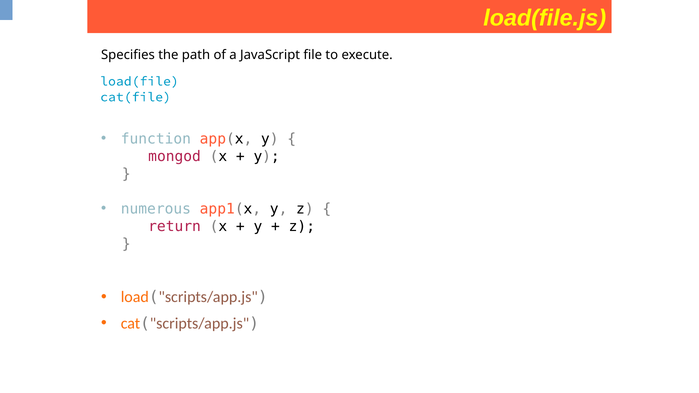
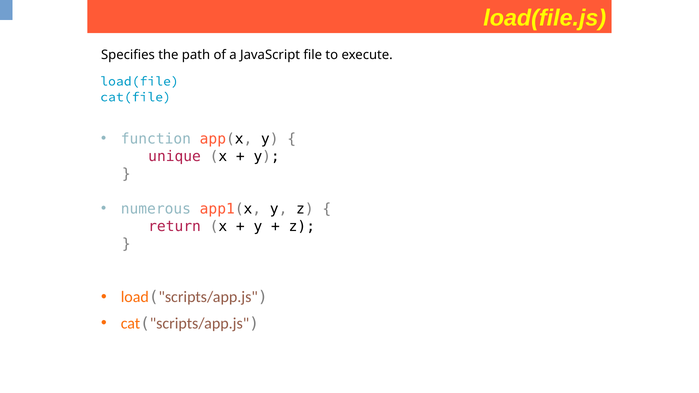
mongod: mongod -> unique (175, 157)
